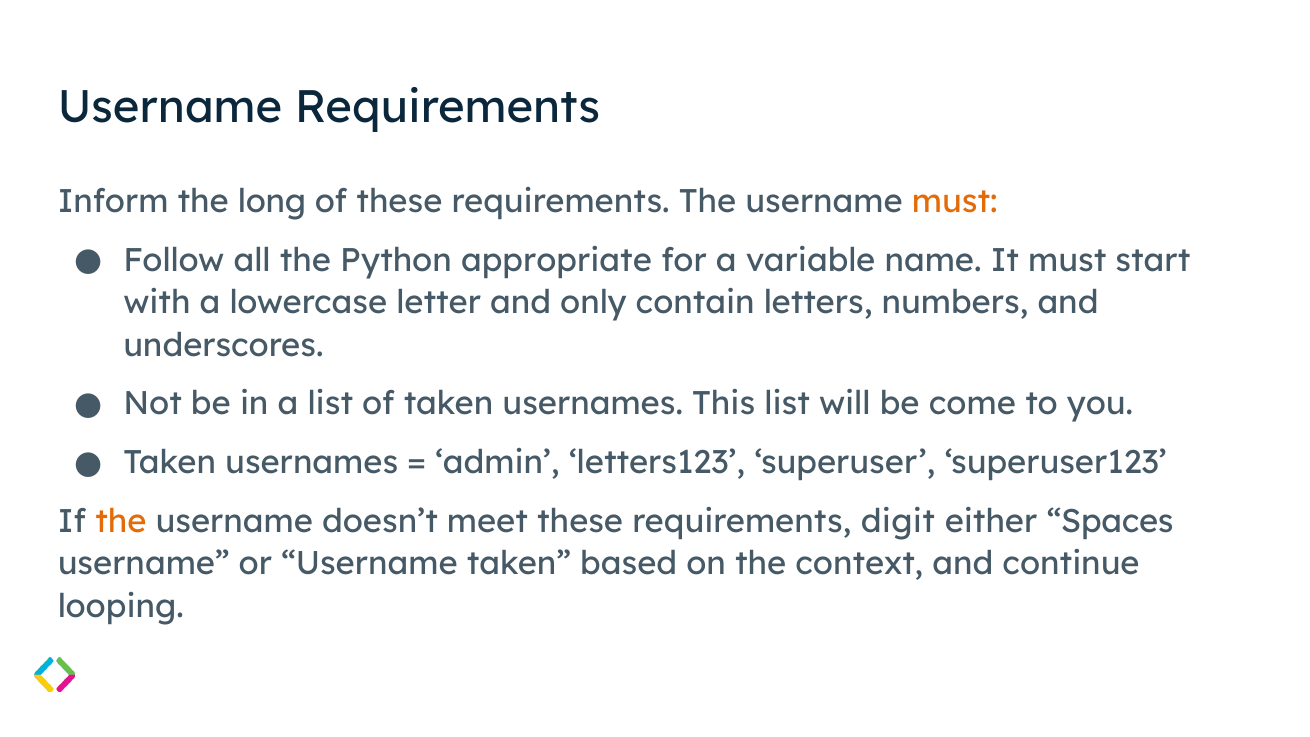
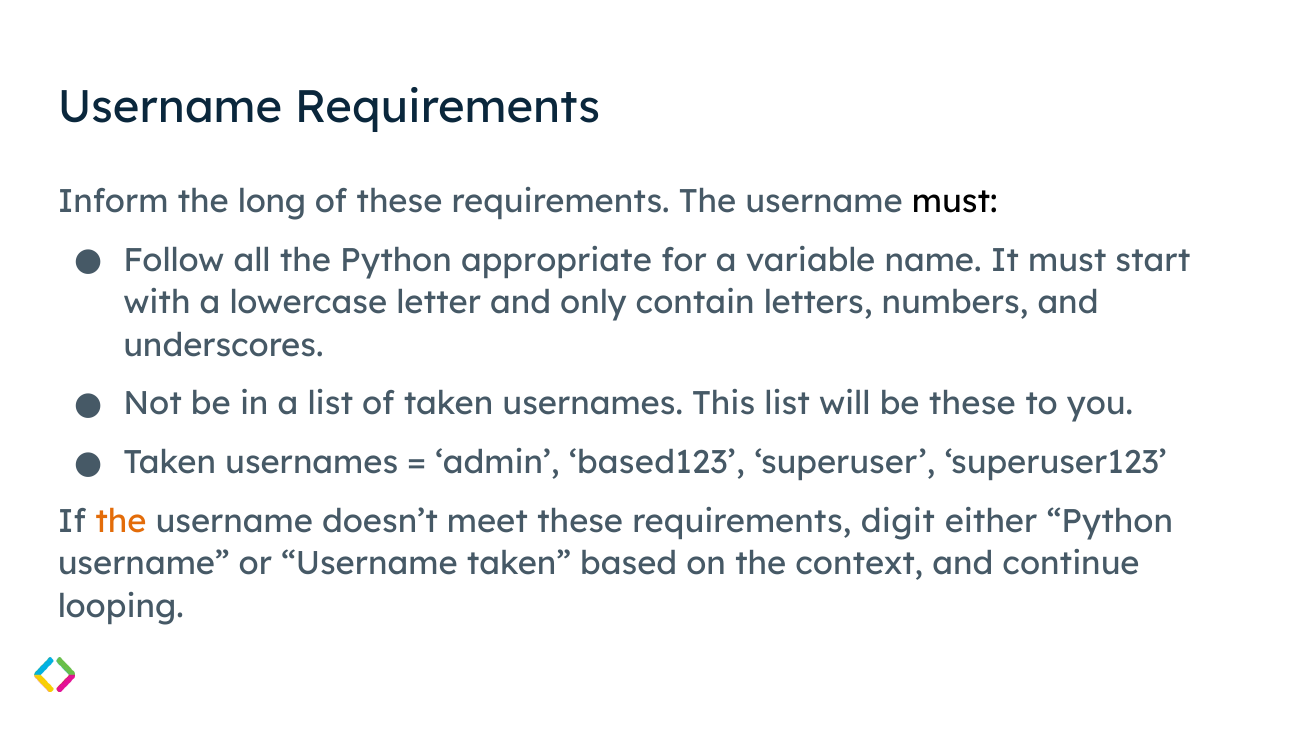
must colour: orange -> black (955, 202)
be come: come -> these (972, 404)
letters123: letters123 -> based123 (657, 463)
either Spaces: Spaces -> Python (1110, 522)
